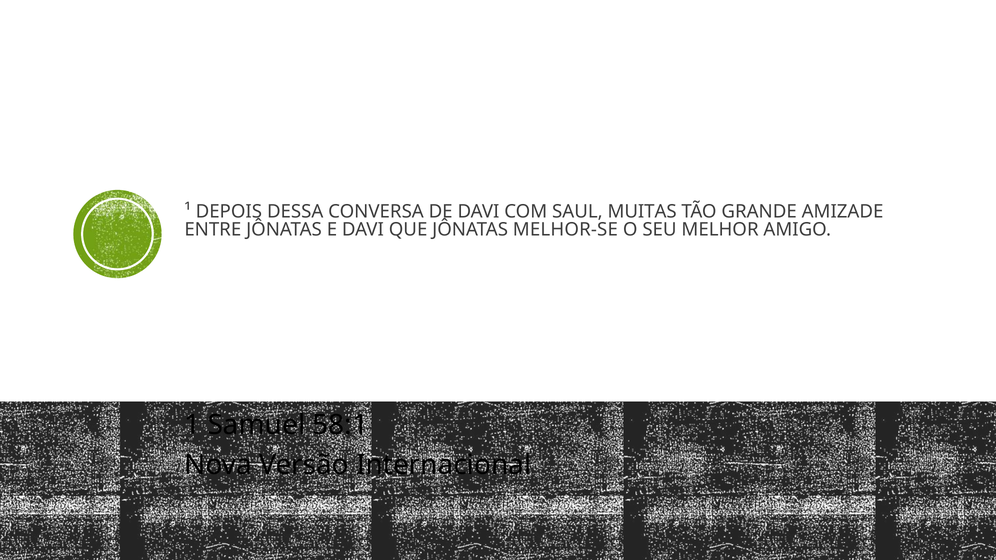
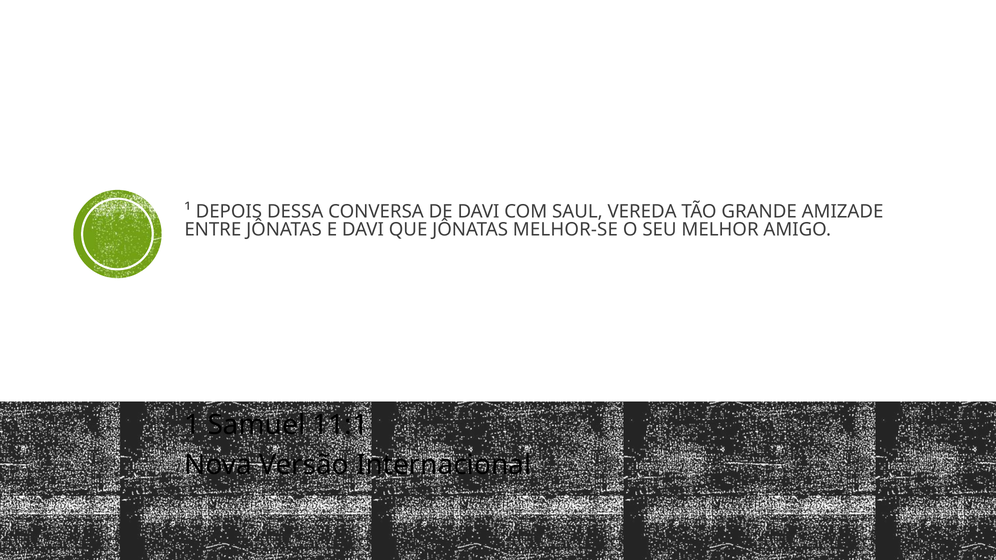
MUITAS: MUITAS -> VEREDA (642, 212)
58:1: 58:1 -> 11:1 (340, 425)
